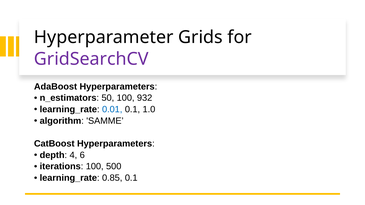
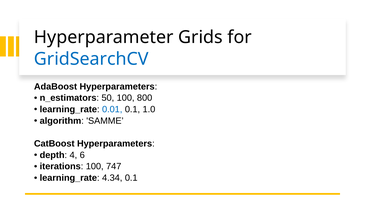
GridSearchCV colour: purple -> blue (91, 59)
932: 932 -> 800 (145, 98)
500: 500 -> 747 (114, 167)
0.85: 0.85 -> 4.34 (112, 178)
